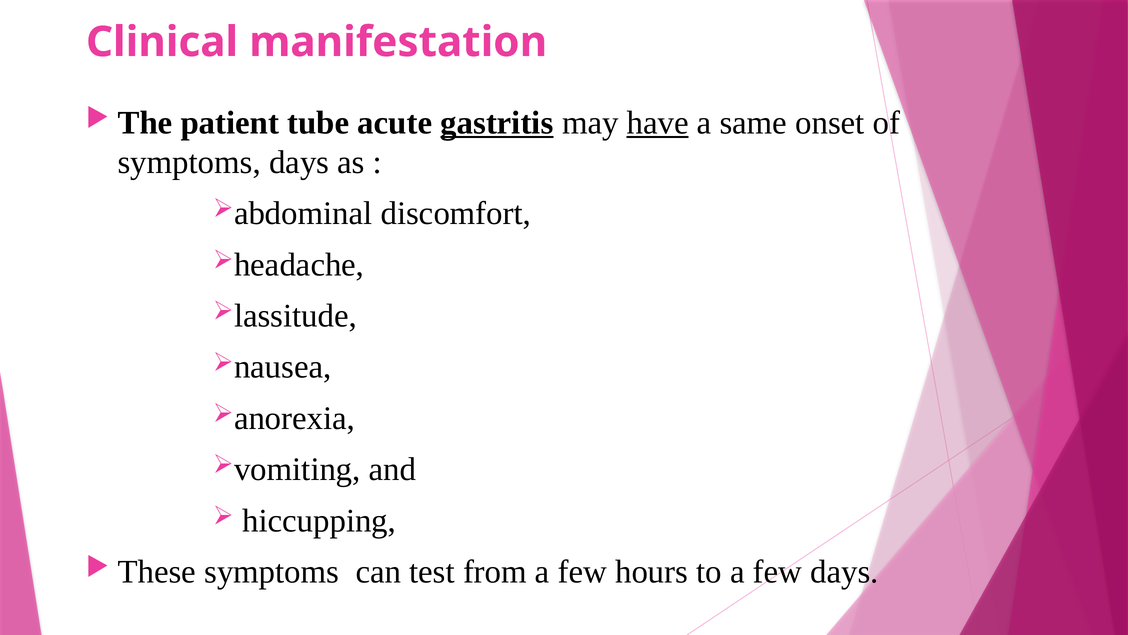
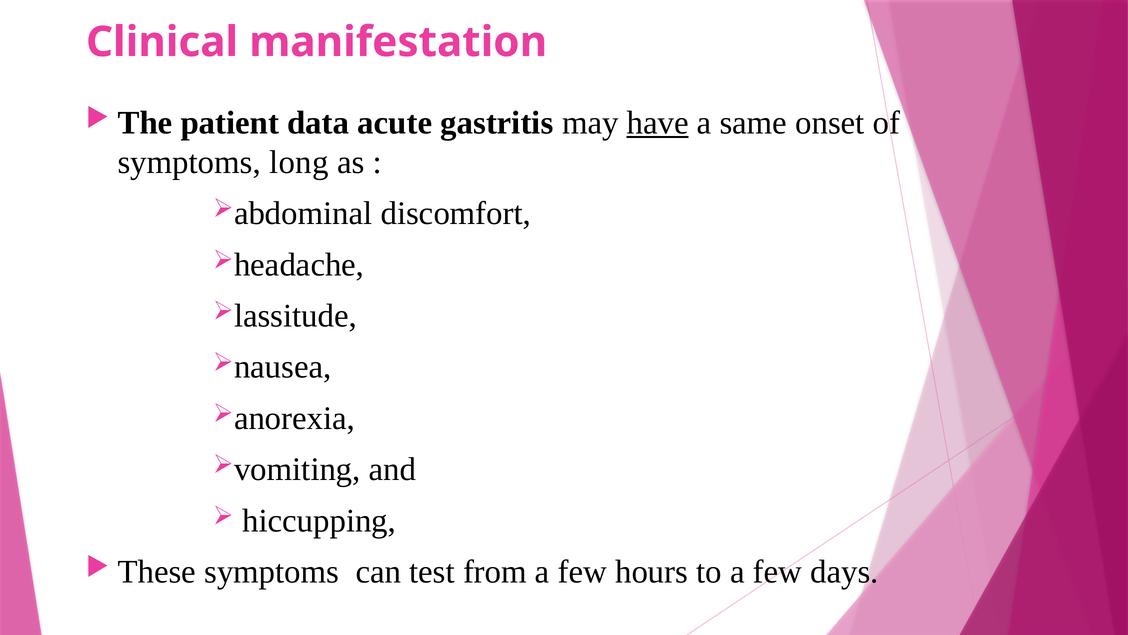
tube: tube -> data (318, 123)
gastritis underline: present -> none (497, 123)
symptoms days: days -> long (299, 162)
